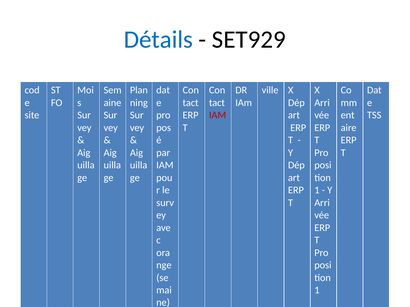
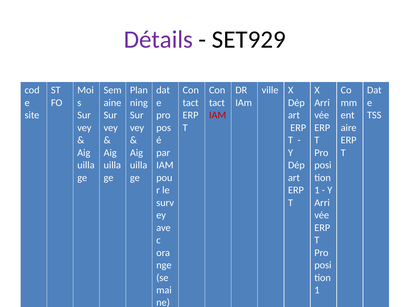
Détails colour: blue -> purple (158, 40)
